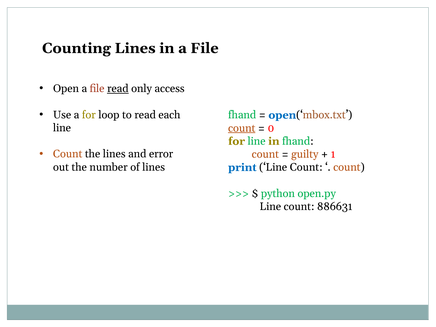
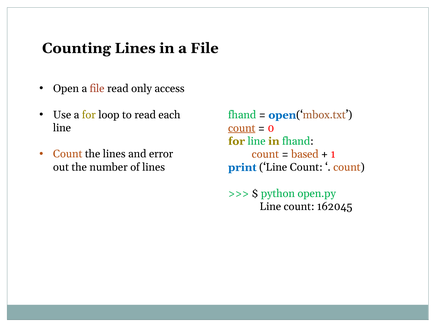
read underline: present -> none (118, 89)
guilty: guilty -> based (305, 154)
886631: 886631 -> 162045 (335, 207)
